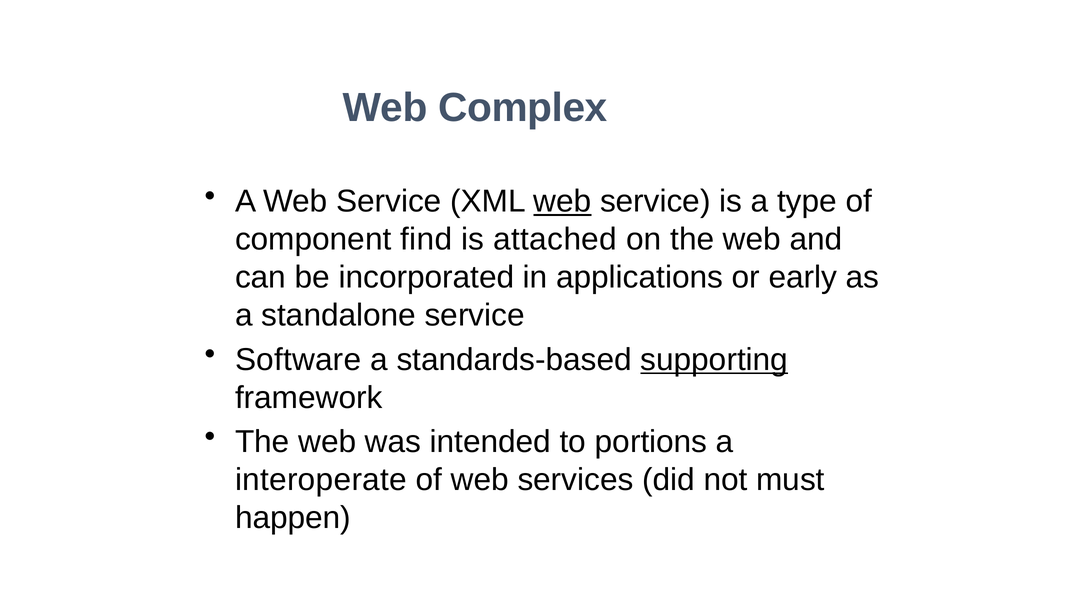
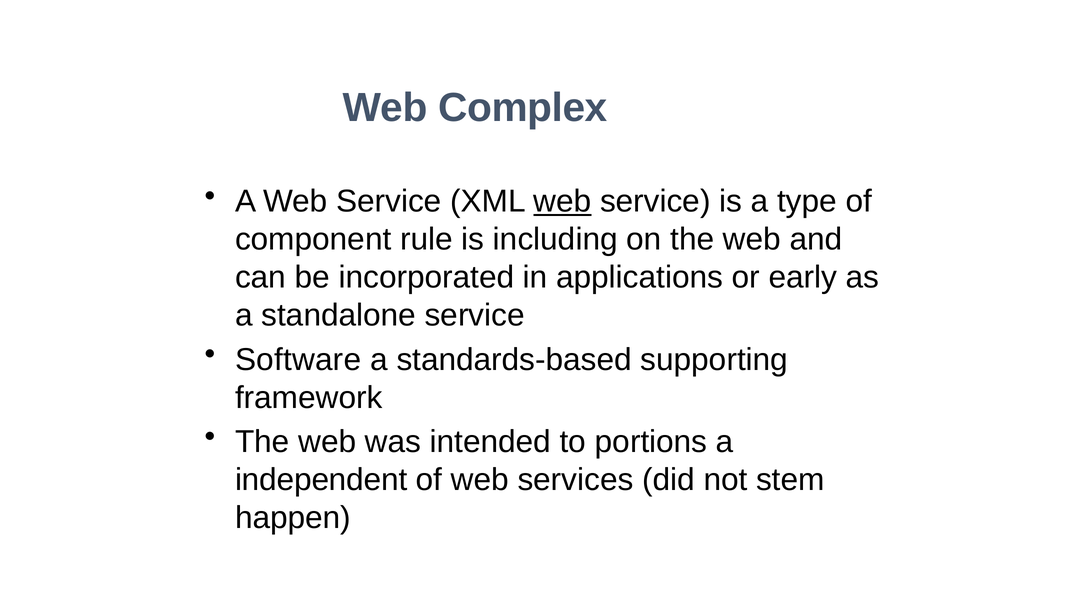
find: find -> rule (426, 239)
attached: attached -> including (555, 239)
supporting underline: present -> none (714, 360)
interoperate: interoperate -> independent (321, 480)
must: must -> stem (790, 480)
